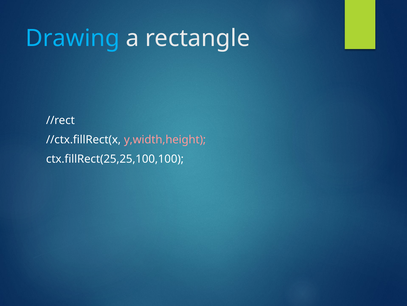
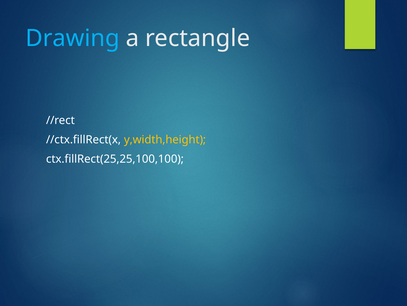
y,width,height colour: pink -> yellow (165, 140)
